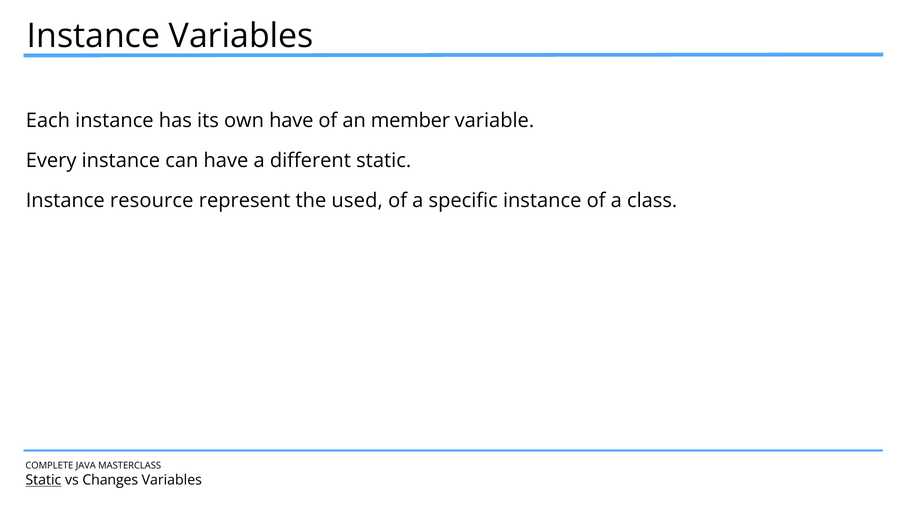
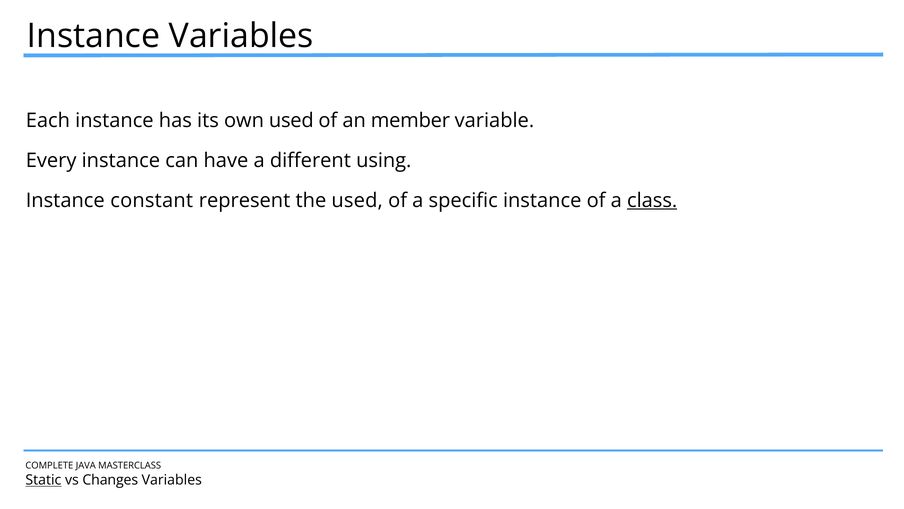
own have: have -> used (291, 120)
different static: static -> using (384, 160)
resource: resource -> constant (152, 200)
class underline: none -> present (652, 200)
